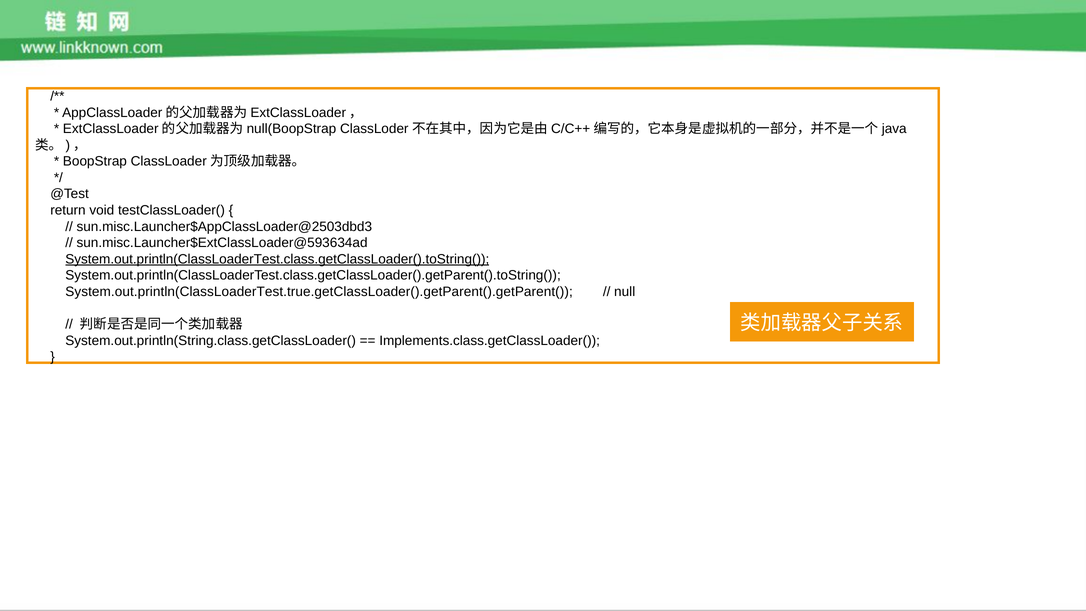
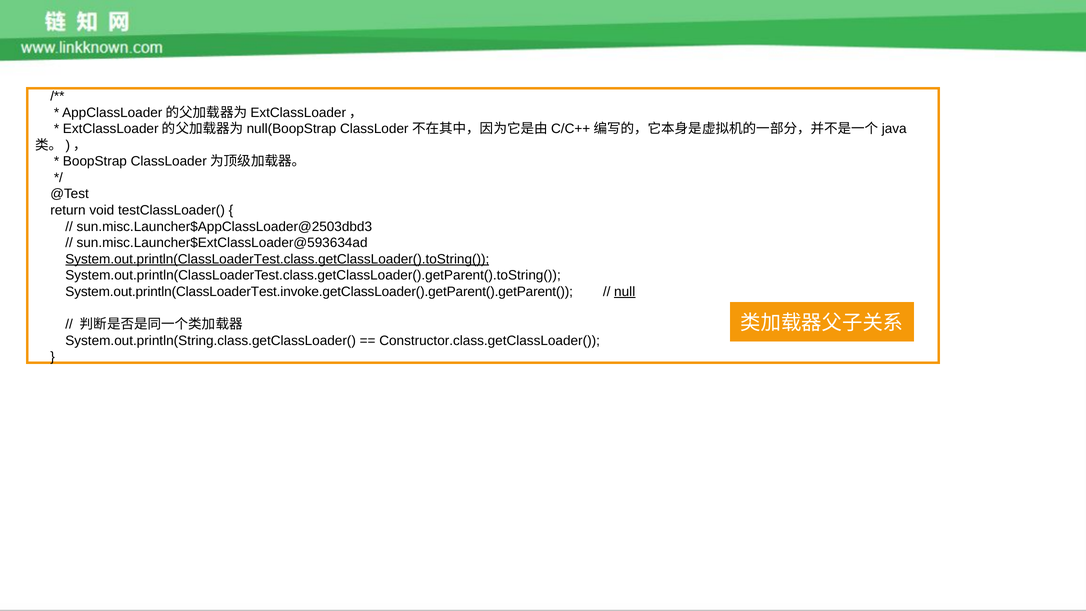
System.out.println(ClassLoaderTest.true.getClassLoader().getParent().getParent(: System.out.println(ClassLoaderTest.true.getClassLoader().getParent().getParent( -> System.out.println(ClassLoaderTest.invoke.getClassLoader().getParent().getParent( (319, 292)
null underline: none -> present (625, 292)
Implements.class.getClassLoader(: Implements.class.getClassLoader( -> Constructor.class.getClassLoader( (490, 341)
